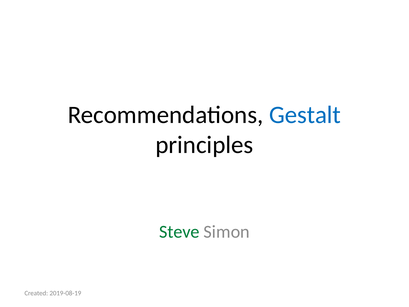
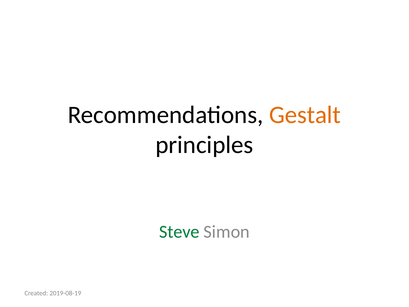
Gestalt colour: blue -> orange (305, 115)
